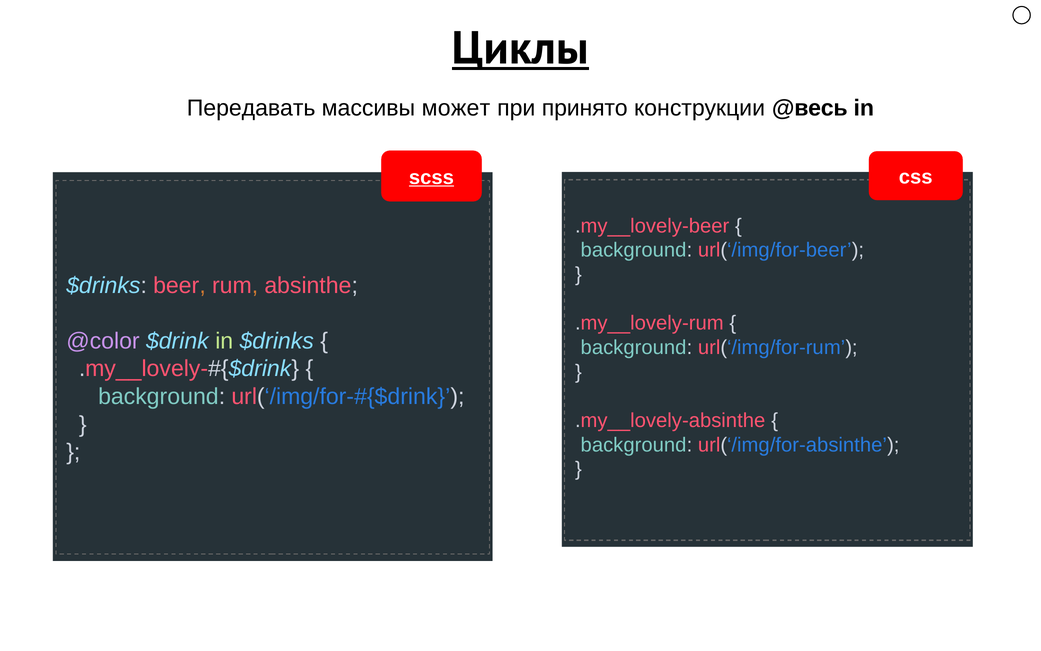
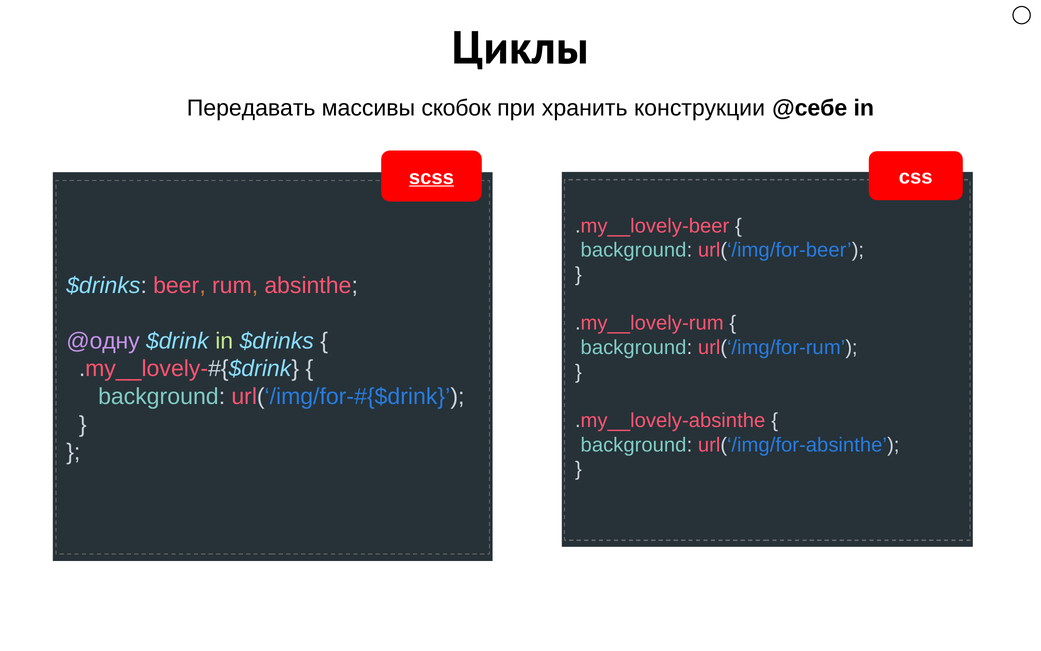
Циклы underline: present -> none (520, 49)
может: может -> скобок (456, 108)
принято: принято -> хранить (585, 108)
@весь: @весь -> @себе (810, 108)
@color: @color -> @одну (103, 341)
